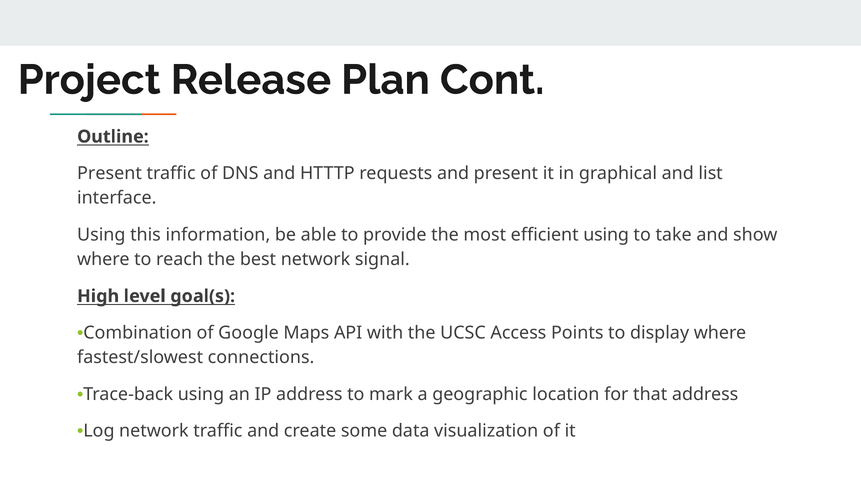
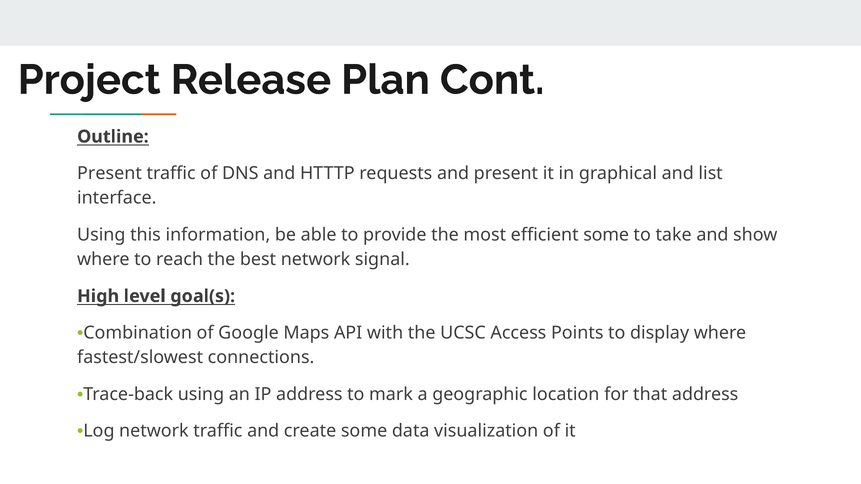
efficient using: using -> some (606, 235)
